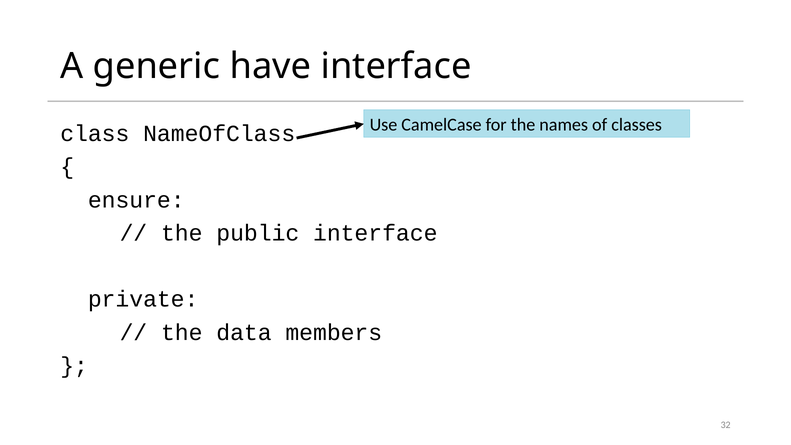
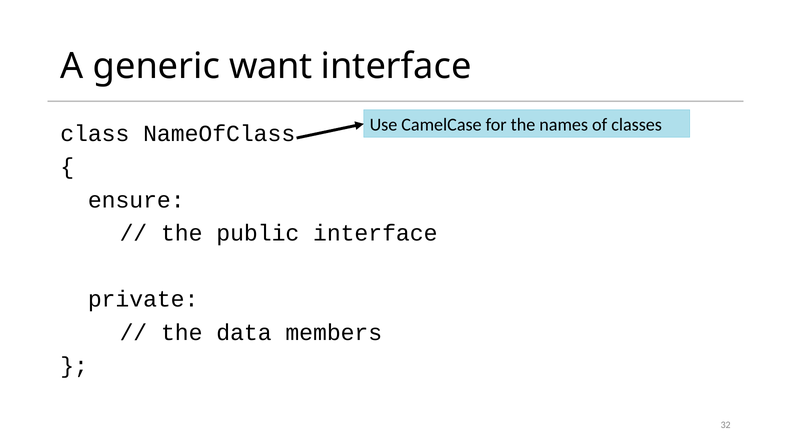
have: have -> want (271, 66)
